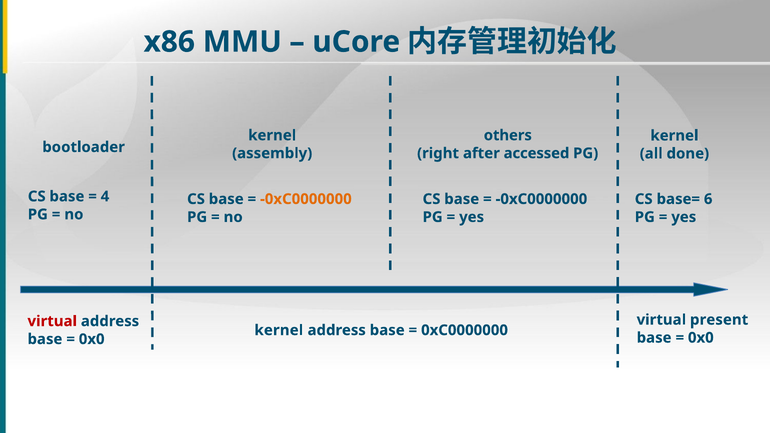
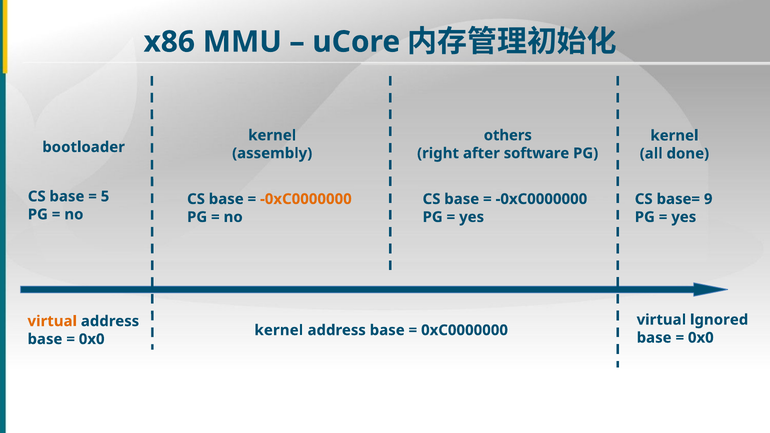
accessed: accessed -> software (536, 153)
4: 4 -> 5 (105, 196)
6: 6 -> 9 (708, 199)
present: present -> lgnored (719, 320)
virtual colour: red -> orange (52, 321)
